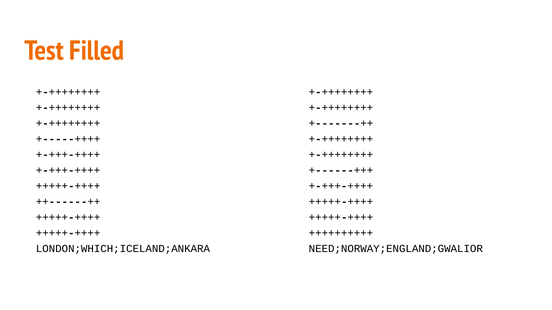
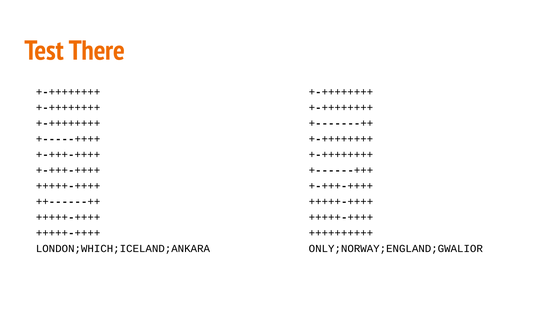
Filled: Filled -> There (97, 51)
NEED;NORWAY;ENGLAND;GWALIOR: NEED;NORWAY;ENGLAND;GWALIOR -> ONLY;NORWAY;ENGLAND;GWALIOR (396, 249)
